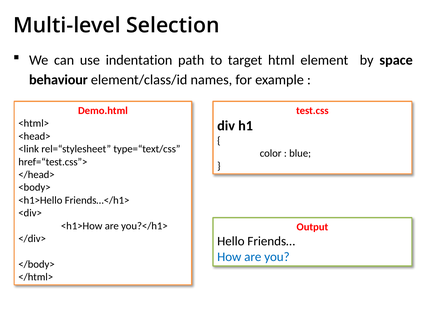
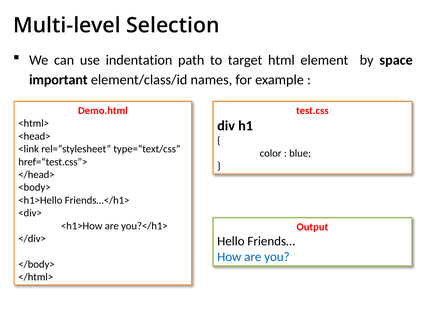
behaviour: behaviour -> important (58, 80)
